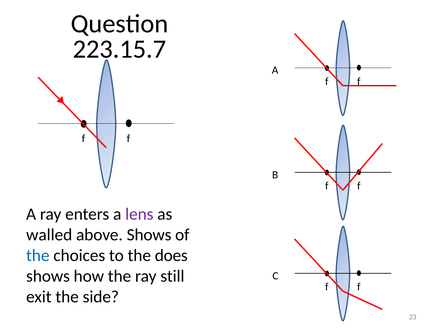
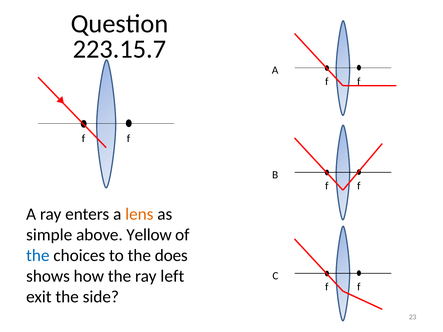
lens colour: purple -> orange (139, 214)
walled: walled -> simple (49, 235)
above Shows: Shows -> Yellow (149, 235)
still: still -> left (172, 276)
